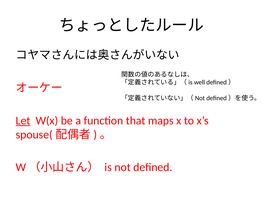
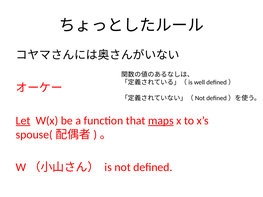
maps underline: none -> present (161, 121)
